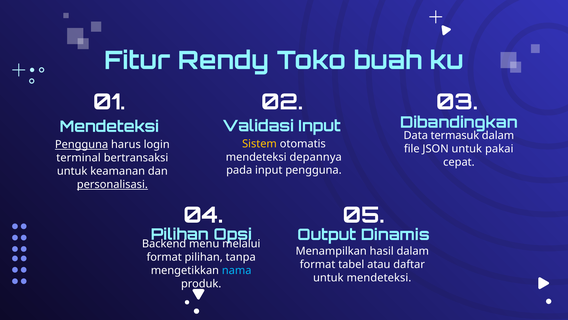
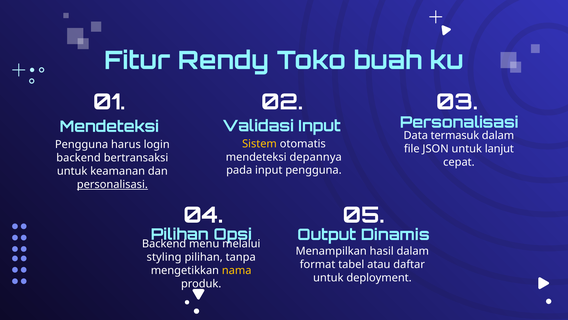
Dibandingkan: Dibandingkan -> Personalisasi (459, 122)
Pengguna underline: present -> none (82, 144)
pakai: pakai -> lanjut (499, 149)
terminal: terminal -> backend (79, 158)
format: format -> styling (164, 257)
nama colour: light blue -> yellow (237, 270)
untuk mendeteksi: mendeteksi -> deployment (379, 277)
